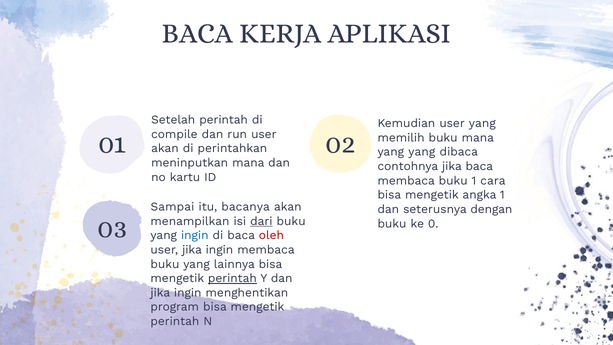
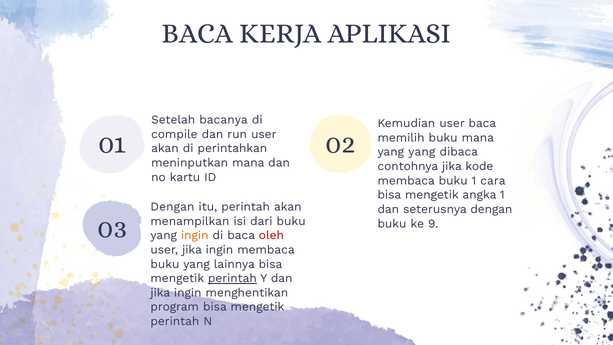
Setelah perintah: perintah -> bacanya (224, 120)
user yang: yang -> baca (482, 123)
jika baca: baca -> kode (479, 166)
Sampai: Sampai -> Dengan (172, 207)
itu bacanya: bacanya -> perintah (246, 207)
dari underline: present -> none (261, 221)
0: 0 -> 9 (433, 224)
ingin colour: blue -> orange (195, 235)
